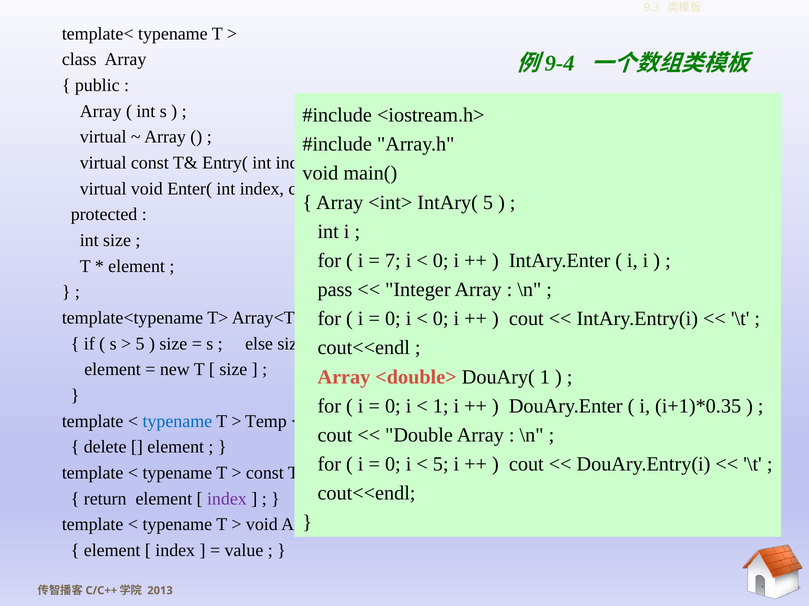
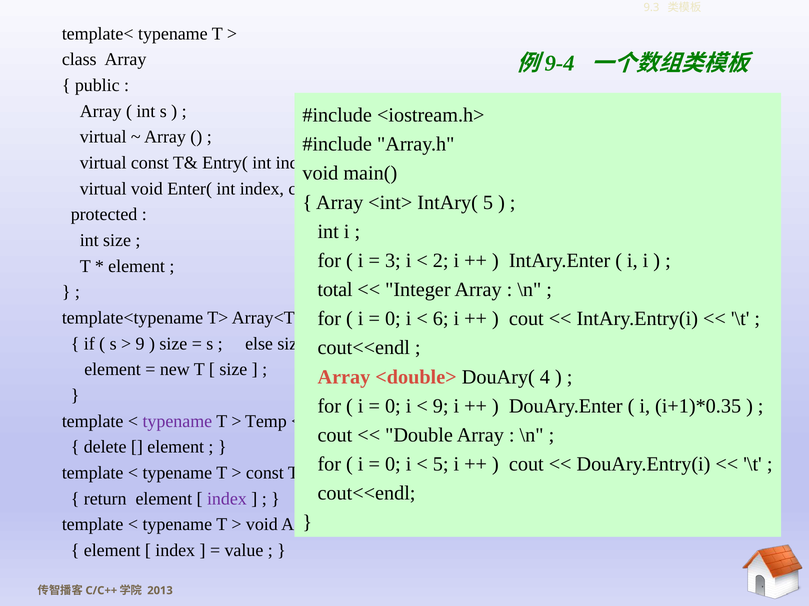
7: 7 -> 3 (393, 261)
0: 0 -> 2 (441, 261)
pass: pass -> total (335, 290)
0: 0 -> 6 (441, 319)
5: 5 -> 9 (140, 344)
DouAry( 1: 1 -> 4 (545, 377)
1: 1 -> 9 (441, 406)
typename colour: blue -> purple (177, 422)
